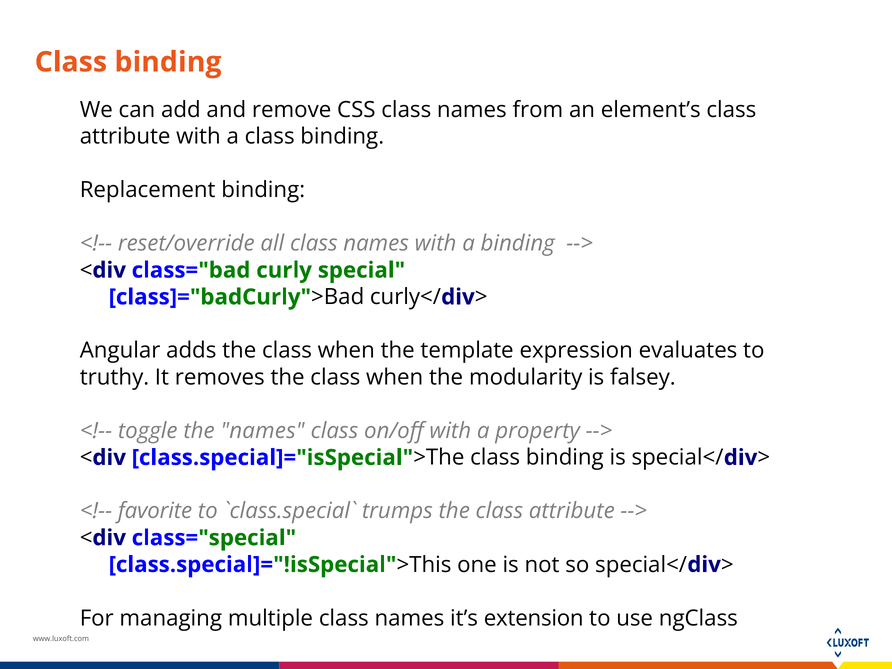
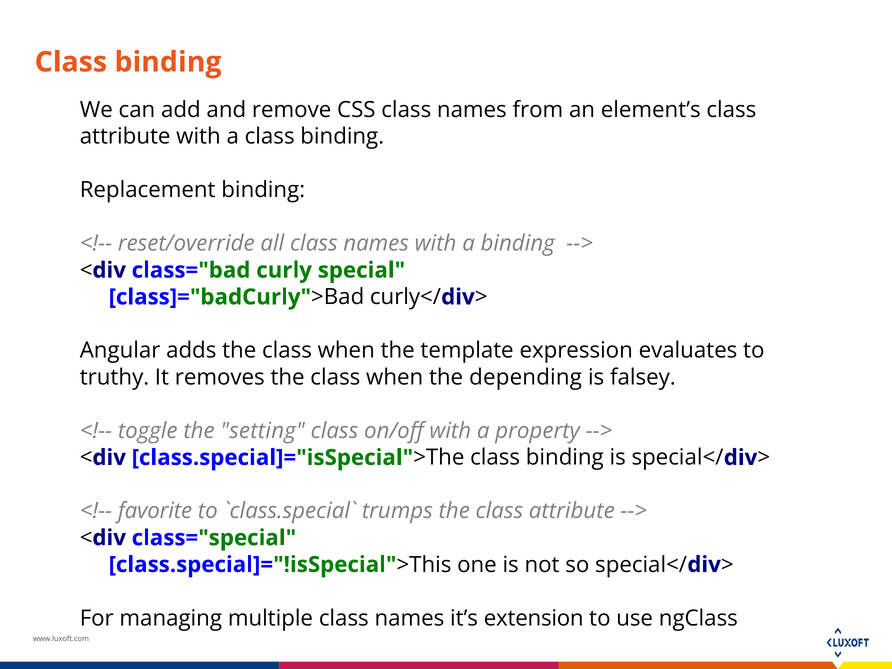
modularity: modularity -> depending (526, 377)
the names: names -> setting (263, 431)
